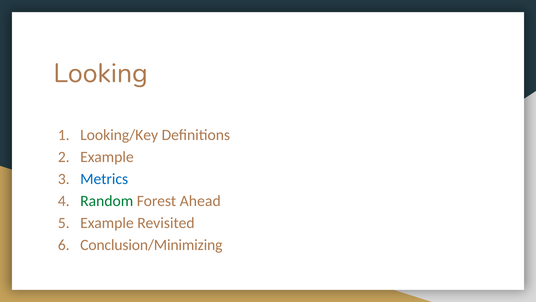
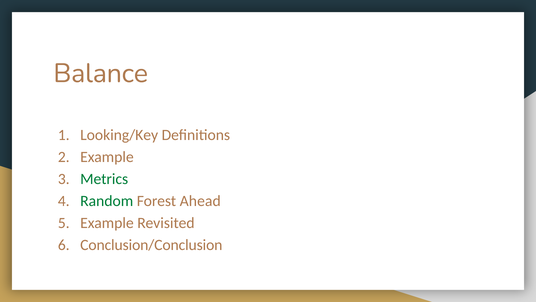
Looking: Looking -> Balance (101, 73)
Metrics colour: blue -> green (104, 179)
Conclusion/Minimizing: Conclusion/Minimizing -> Conclusion/Conclusion (151, 245)
